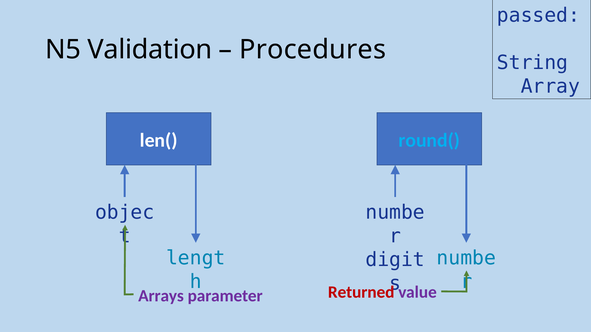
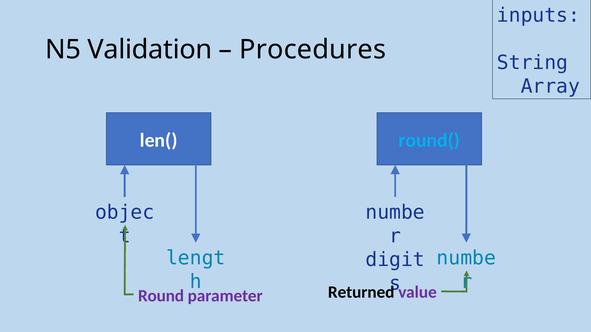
passed: passed -> inputs (538, 15)
Arrays: Arrays -> Round (161, 296)
Returned colour: red -> black (361, 293)
